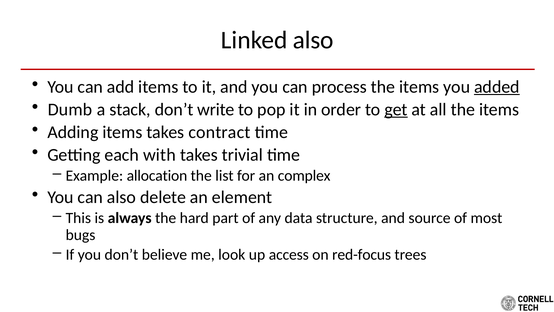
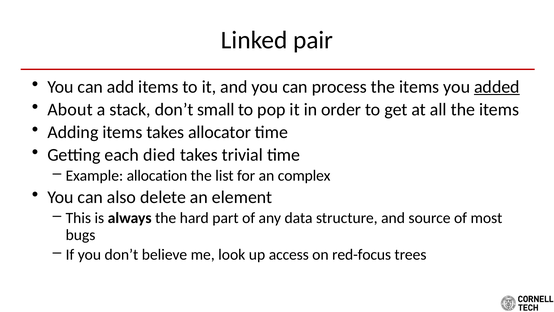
Linked also: also -> pair (313, 40)
Dumb: Dumb -> About (70, 109)
write: write -> small (216, 109)
get underline: present -> none (396, 109)
contract: contract -> allocator (220, 132)
with: with -> died (159, 155)
